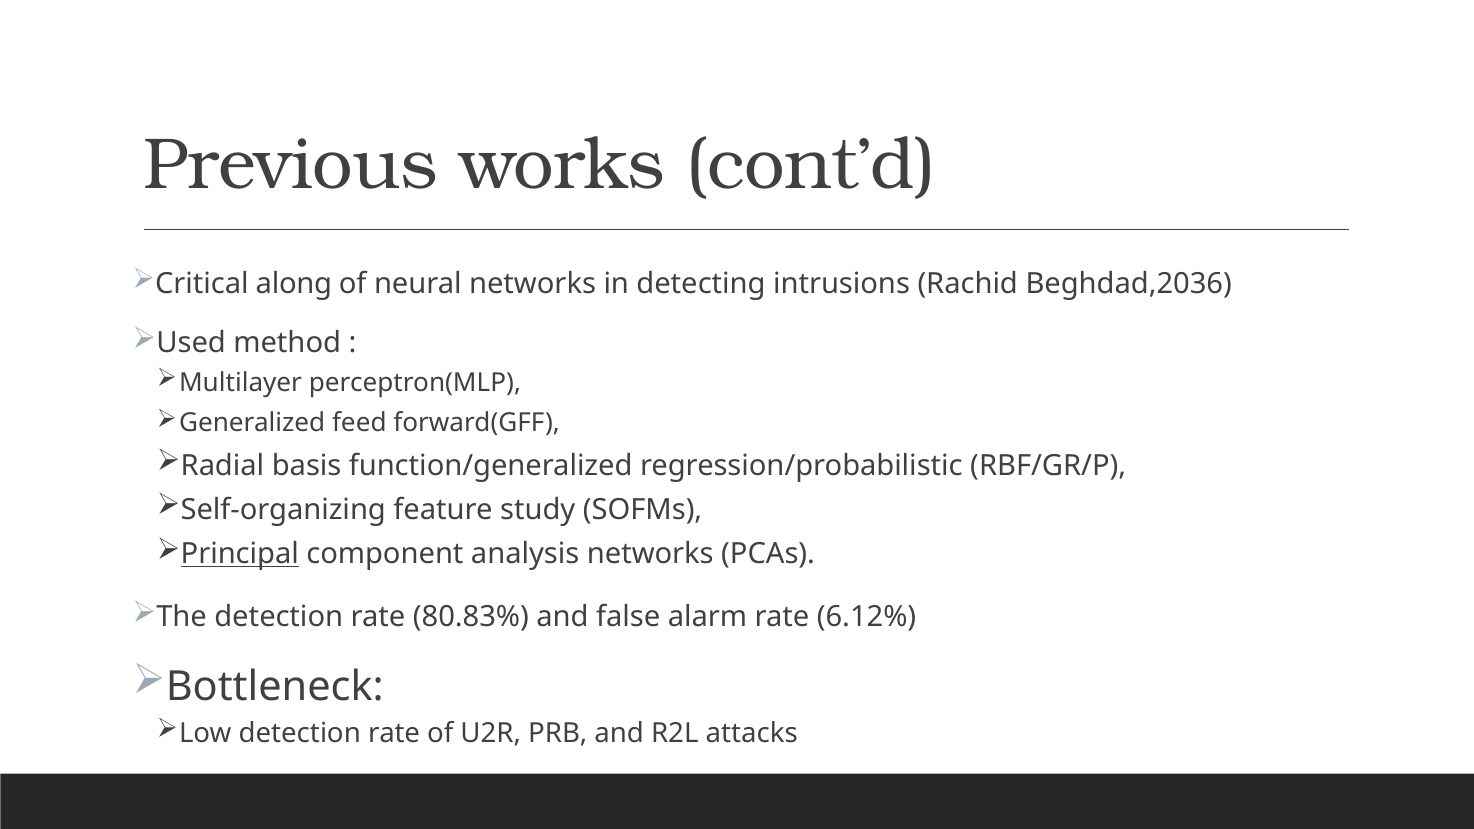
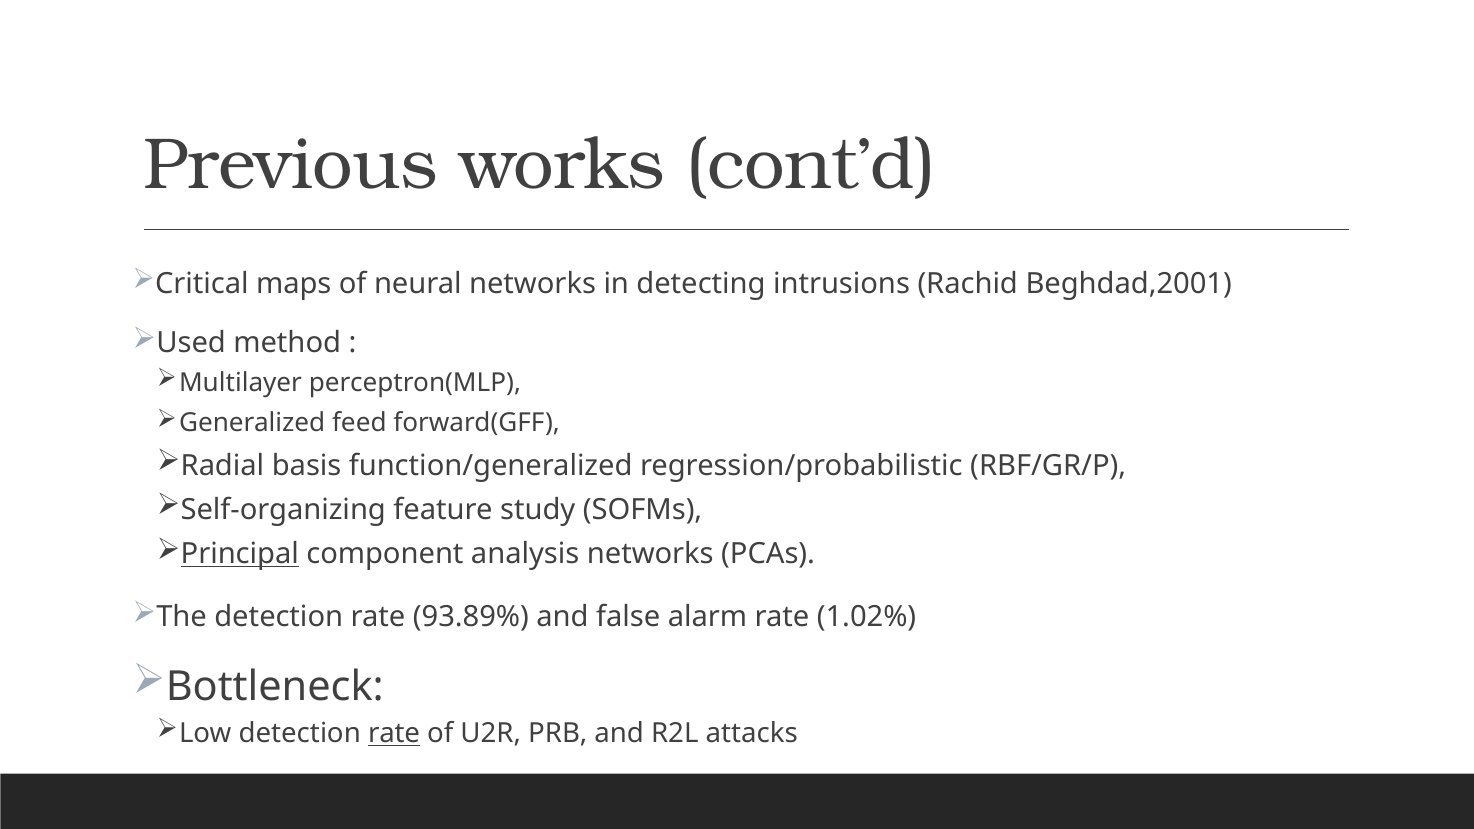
along: along -> maps (294, 283)
Beghdad,2036: Beghdad,2036 -> Beghdad,2001 (1129, 283)
80.83%: 80.83% -> 93.89% (471, 617)
6.12%: 6.12% -> 1.02% (867, 617)
rate underline: none -> present (394, 734)
